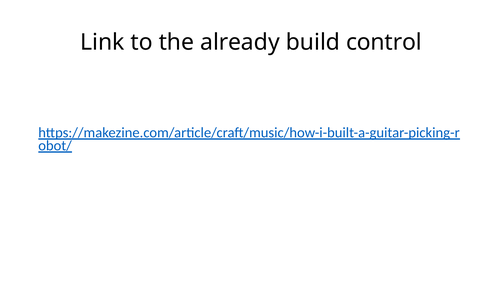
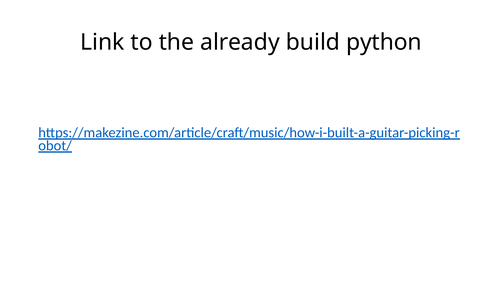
control: control -> python (384, 42)
